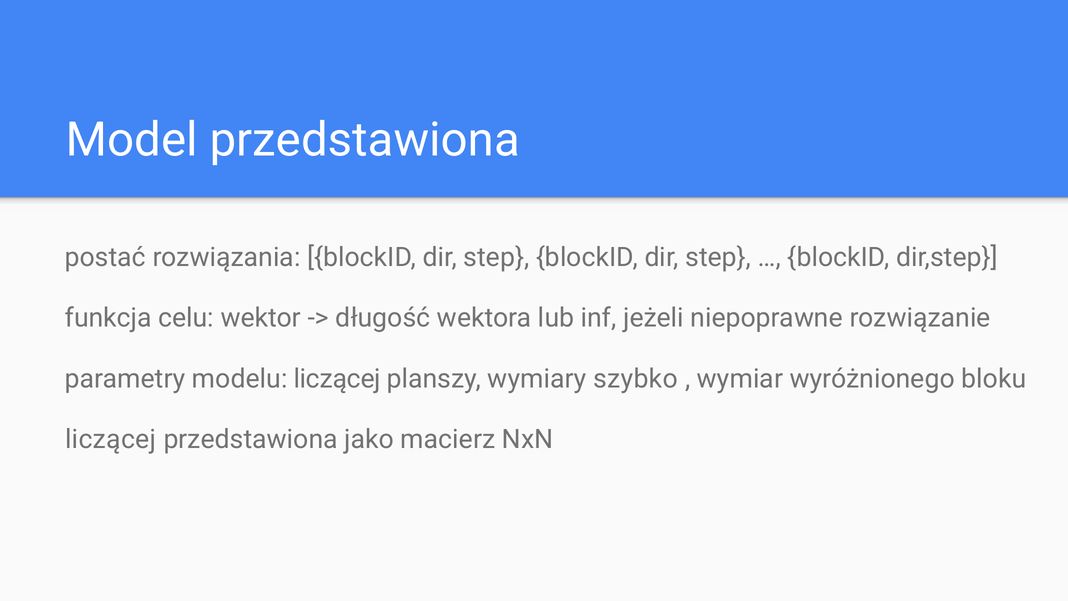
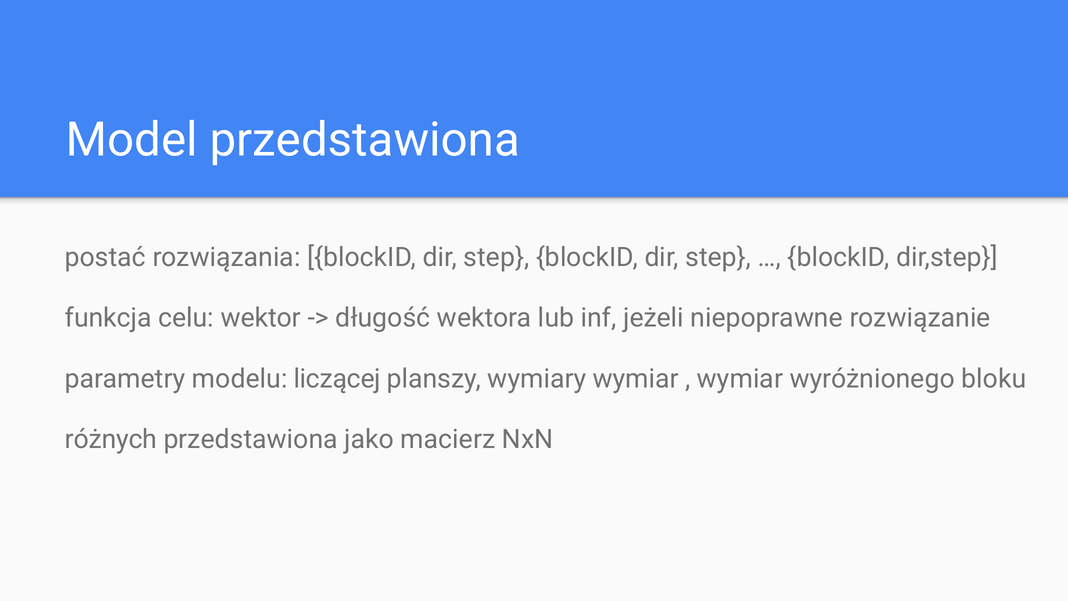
wymiary szybko: szybko -> wymiar (636, 379)
liczącej: liczącej -> różnych (111, 439)
